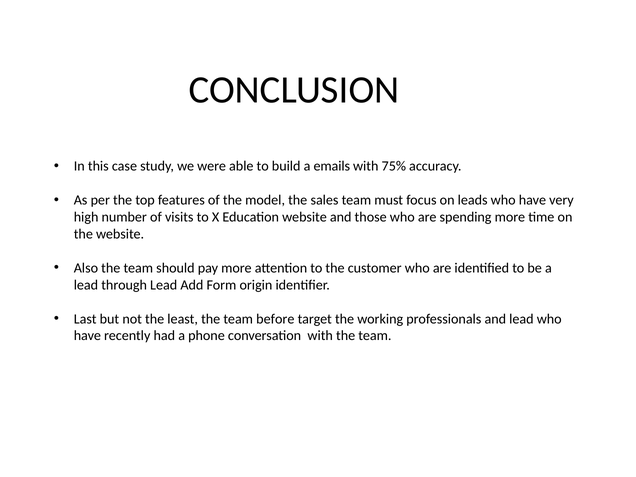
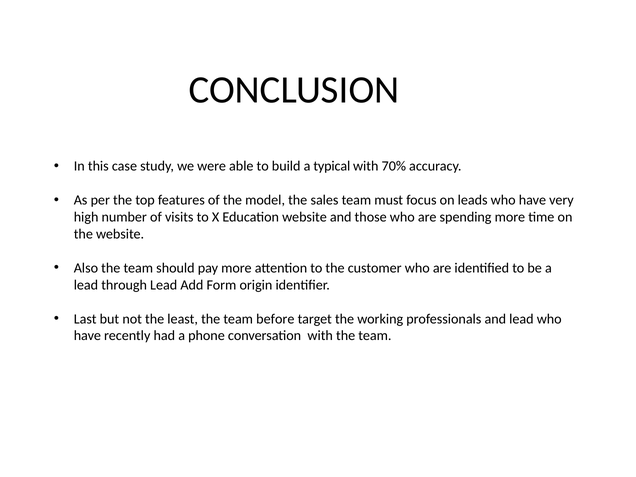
emails: emails -> typical (332, 166)
75%: 75% -> 70% (394, 166)
